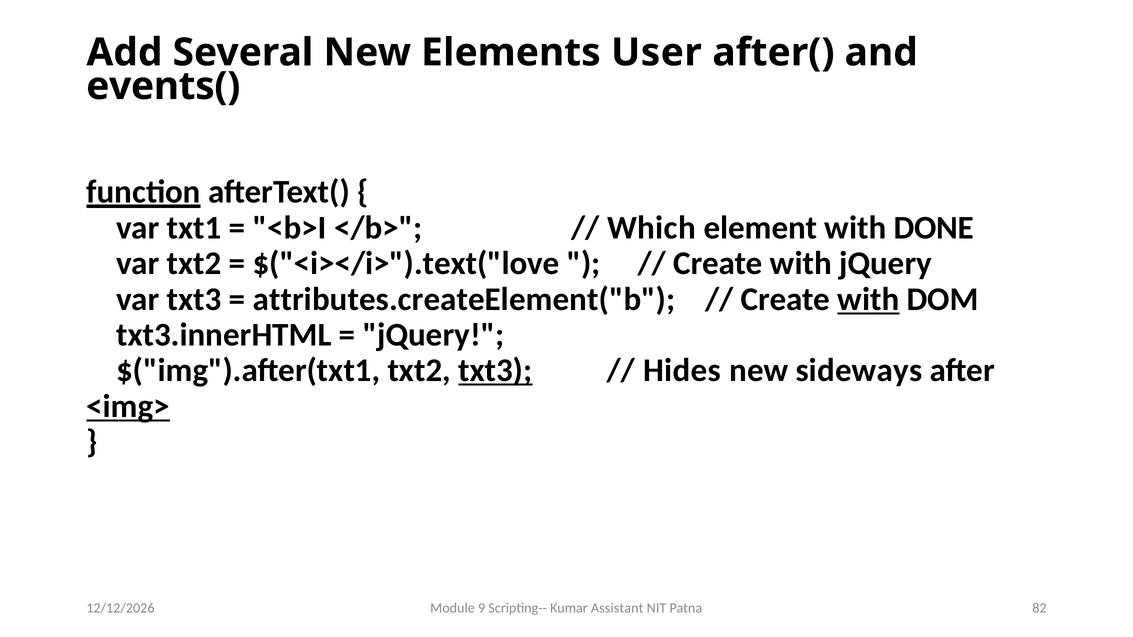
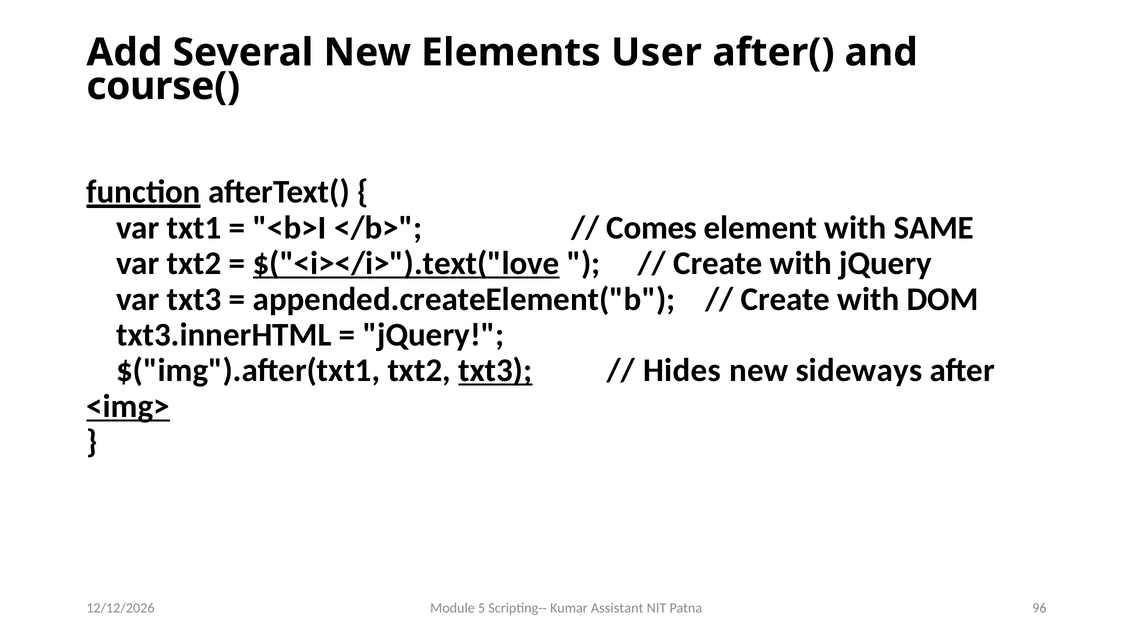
events(: events( -> course( (163, 86)
Which: Which -> Comes (652, 228)
DONE: DONE -> SAME (934, 228)
$("<i></i>").text("love underline: none -> present (406, 264)
attributes.createElement("b: attributes.createElement("b -> appended.createElement("b (464, 299)
with underline: present -> none (868, 299)
9: 9 -> 5 (482, 608)
82: 82 -> 96 (1039, 608)
